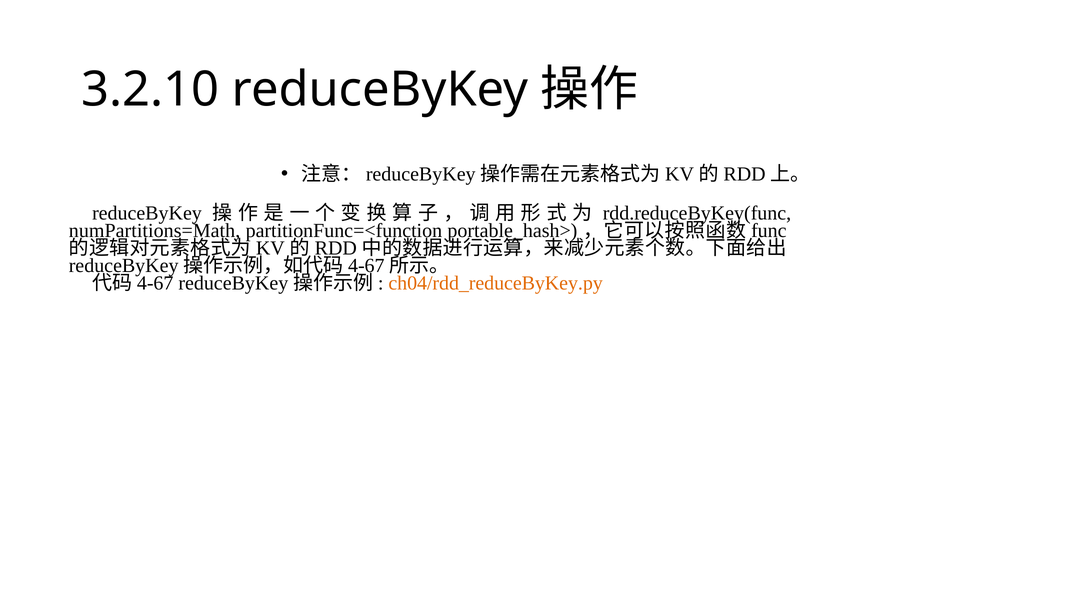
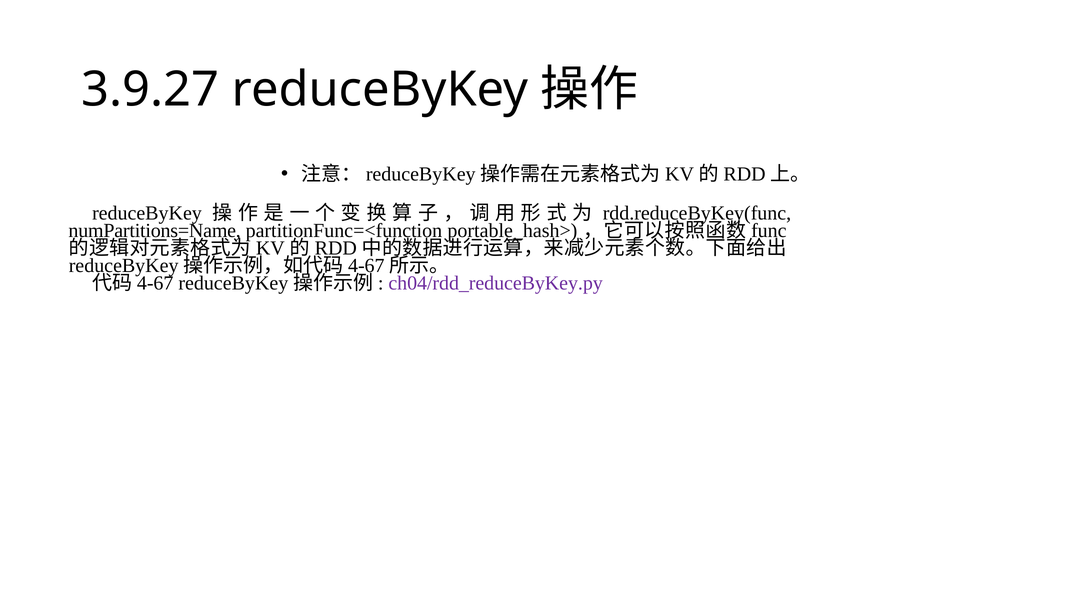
3.2.10: 3.2.10 -> 3.9.27 (150, 90)
numPartitions=Math: numPartitions=Math -> numPartitions=Name (155, 231)
ch04/rdd_reduceByKey.py colour: orange -> purple (496, 283)
